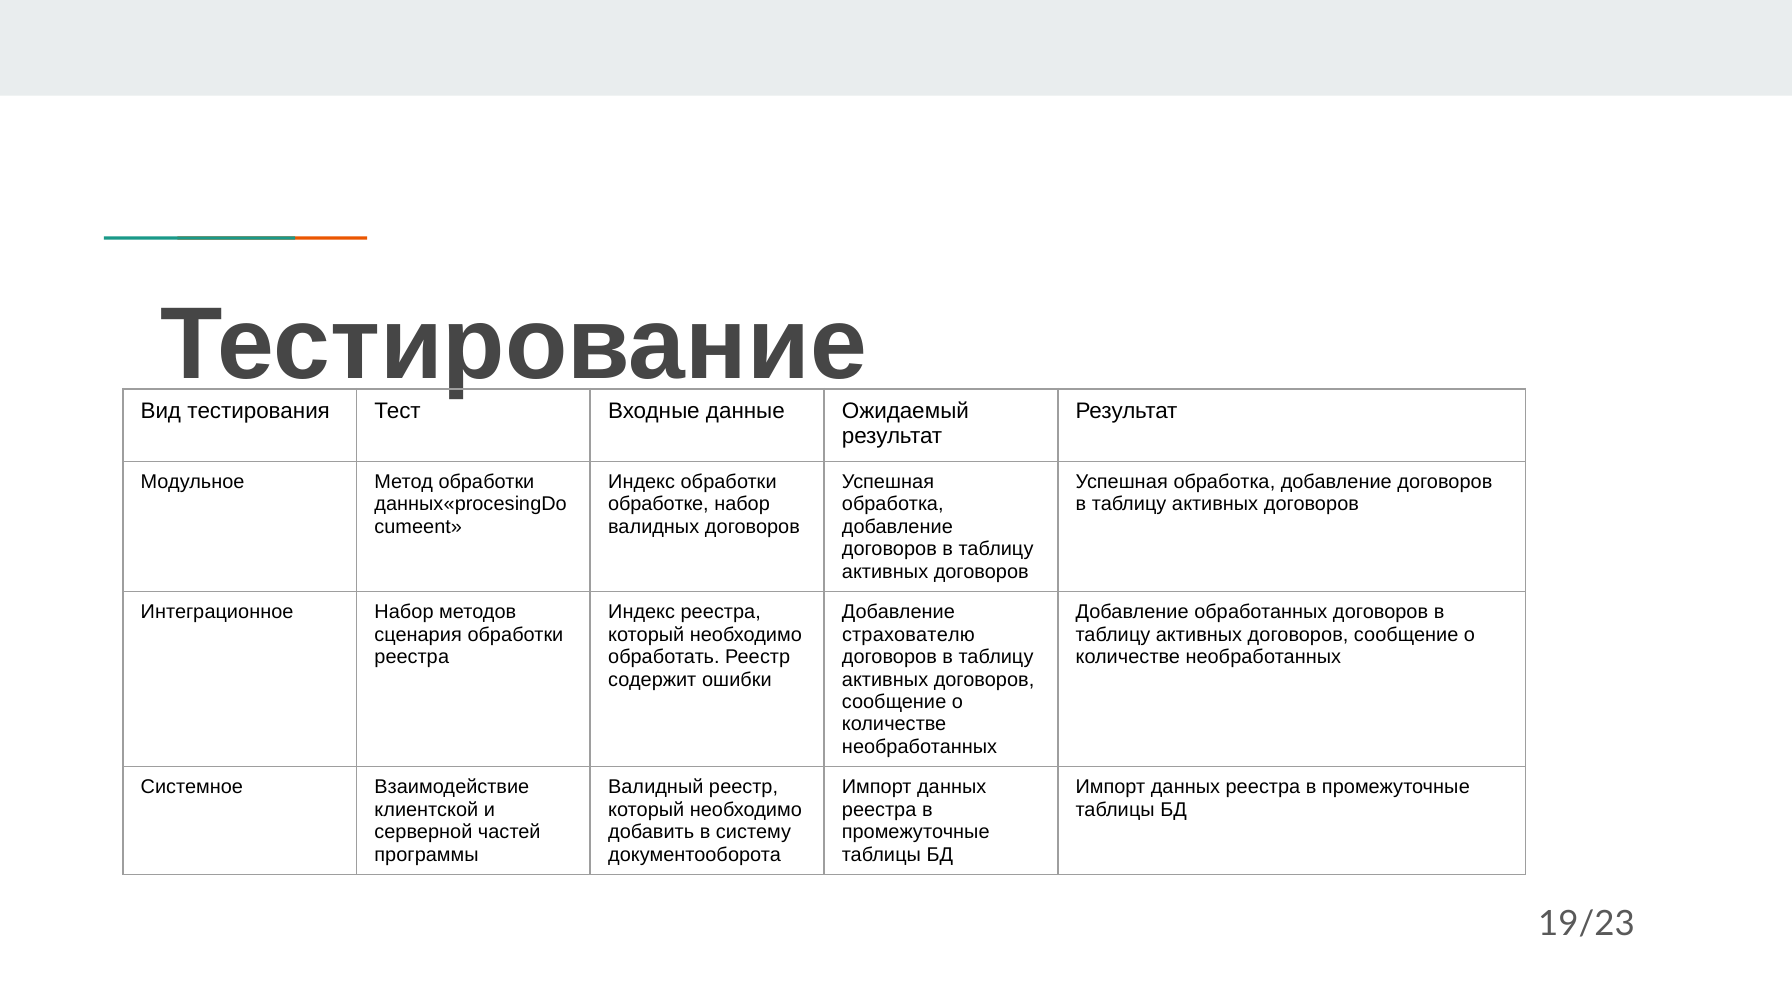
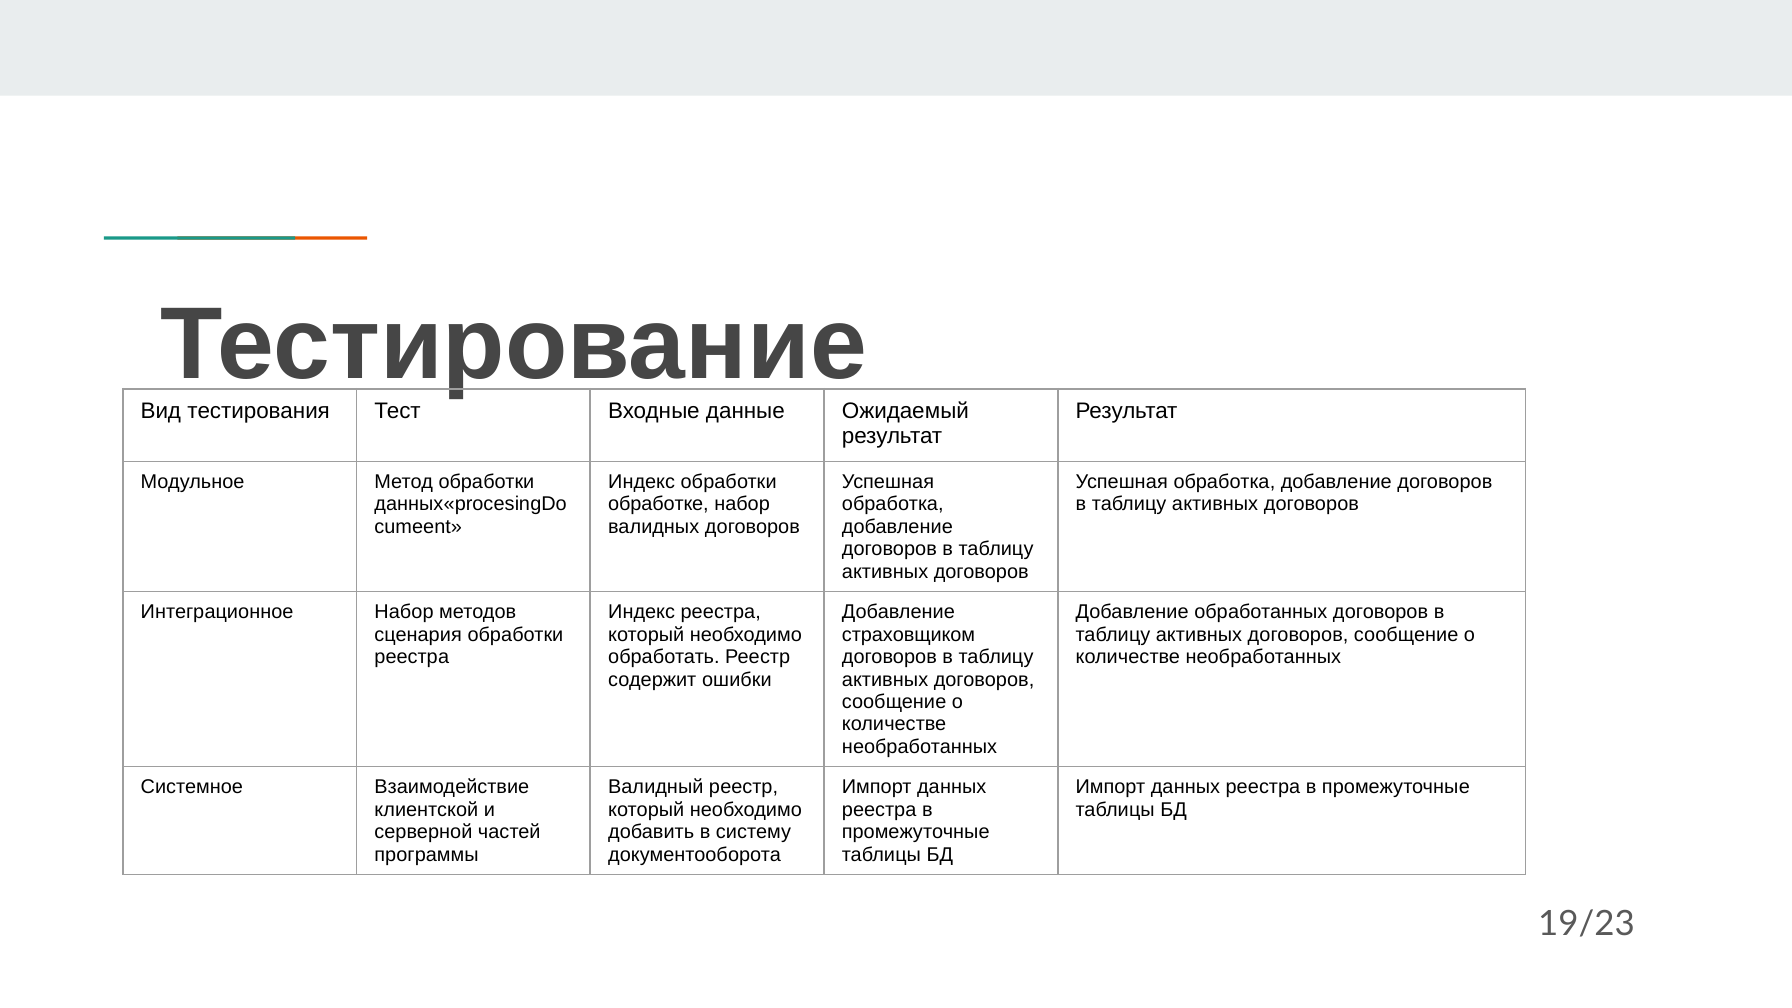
страхователю: страхователю -> страховщиком (909, 635)
